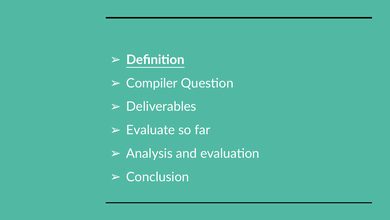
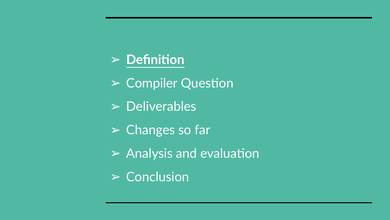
Evaluate: Evaluate -> Changes (151, 130)
